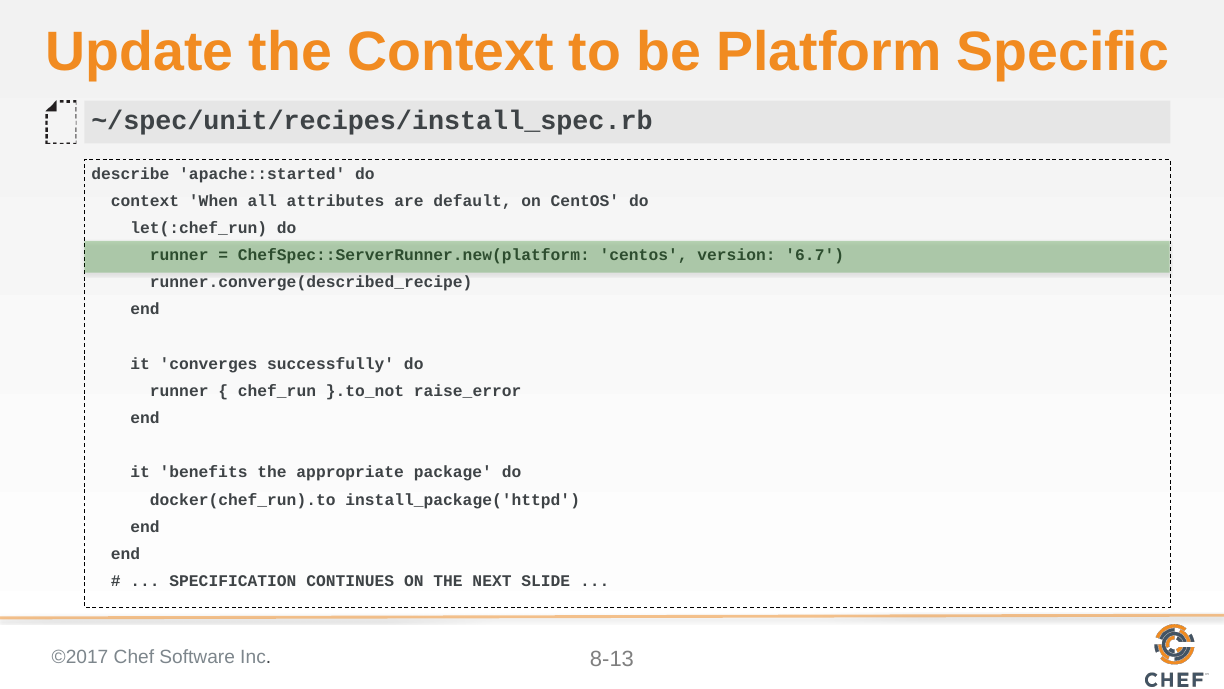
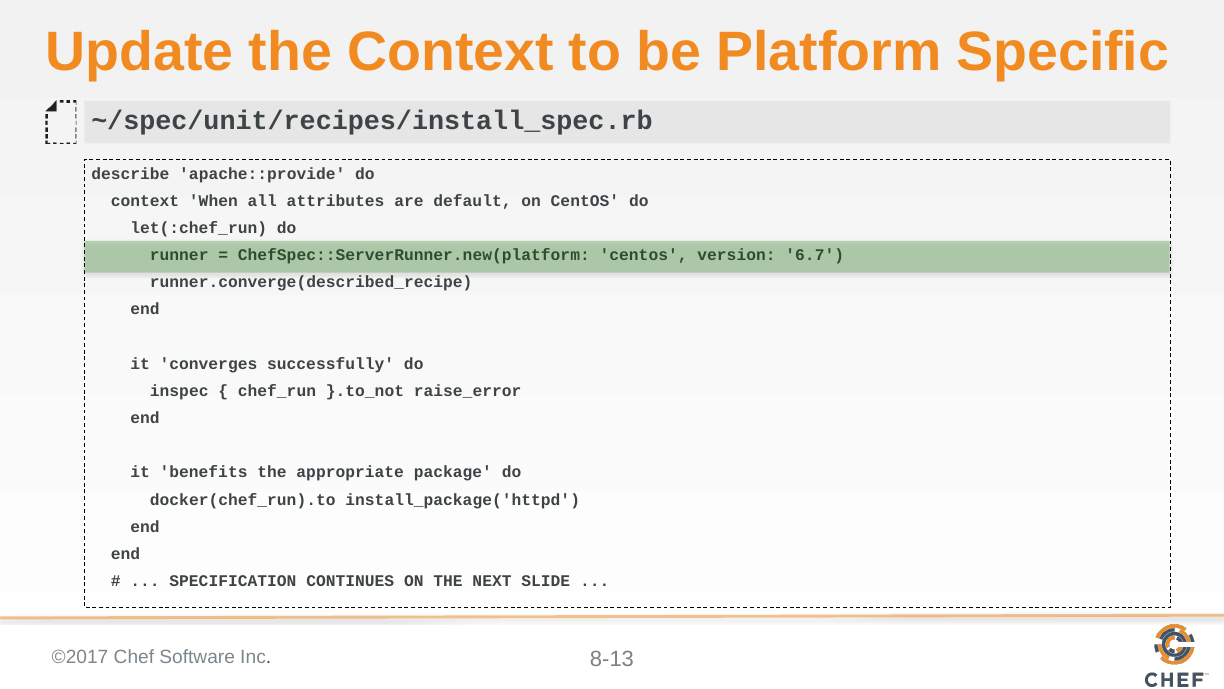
apache::started: apache::started -> apache::provide (262, 174)
runner: runner -> inspec (179, 391)
